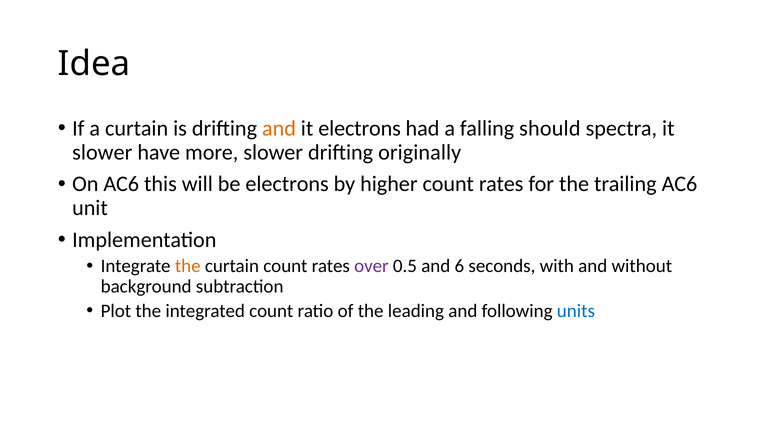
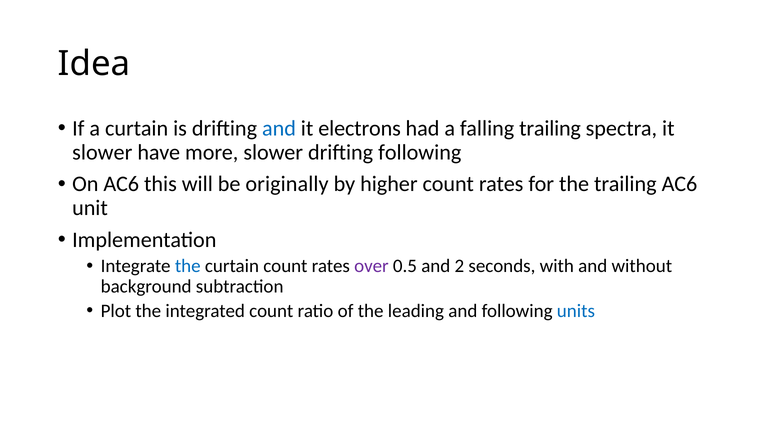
and colour: orange -> blue (279, 128)
falling should: should -> trailing (550, 128)
drifting originally: originally -> following (420, 152)
be electrons: electrons -> originally (287, 184)
the colour: orange -> blue (188, 266)
6: 6 -> 2 (459, 266)
